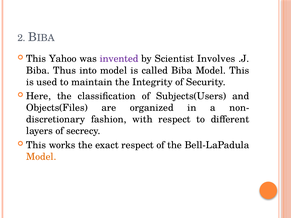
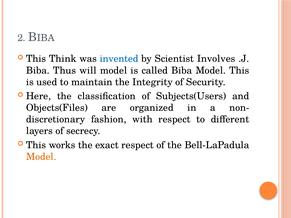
Yahoo: Yahoo -> Think (63, 59)
invented colour: purple -> blue (119, 59)
into: into -> will (88, 70)
